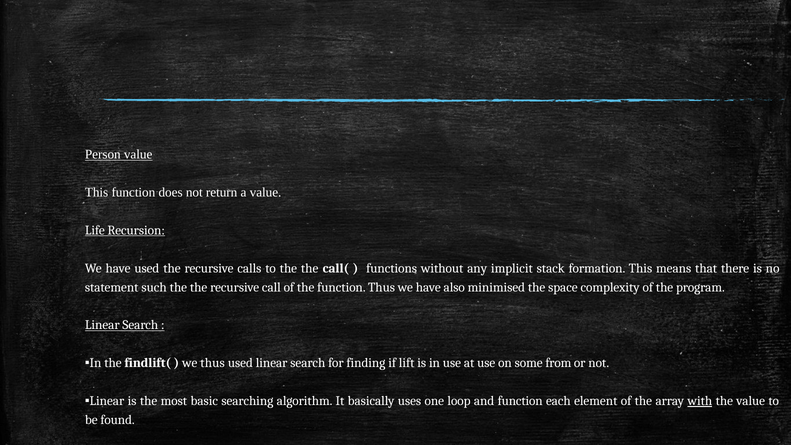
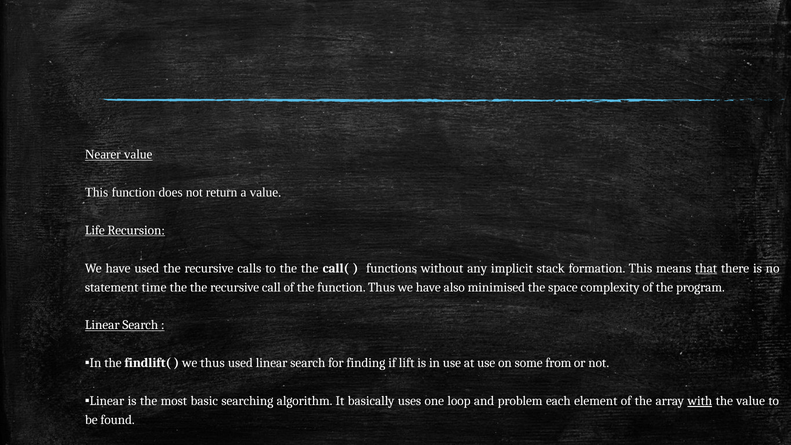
Person: Person -> Nearer (103, 154)
that underline: none -> present (706, 268)
such: such -> time (154, 287)
and function: function -> problem (520, 401)
